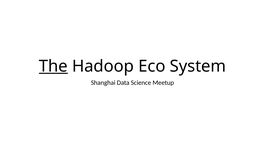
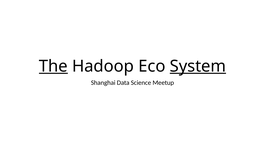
System underline: none -> present (198, 66)
